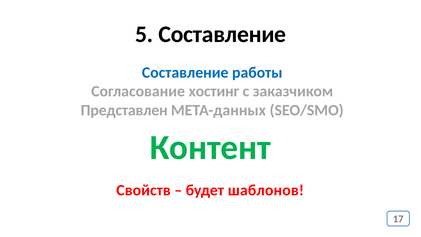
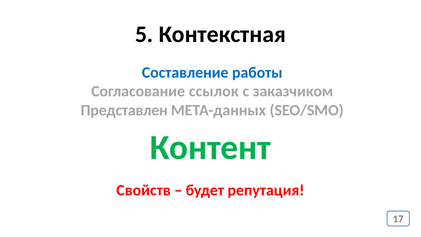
5 Cоставление: Cоставление -> Контекстная (222, 34)
хостинг: хостинг -> ссылок (214, 91)
шаблонов: шаблонов -> репутация (266, 190)
